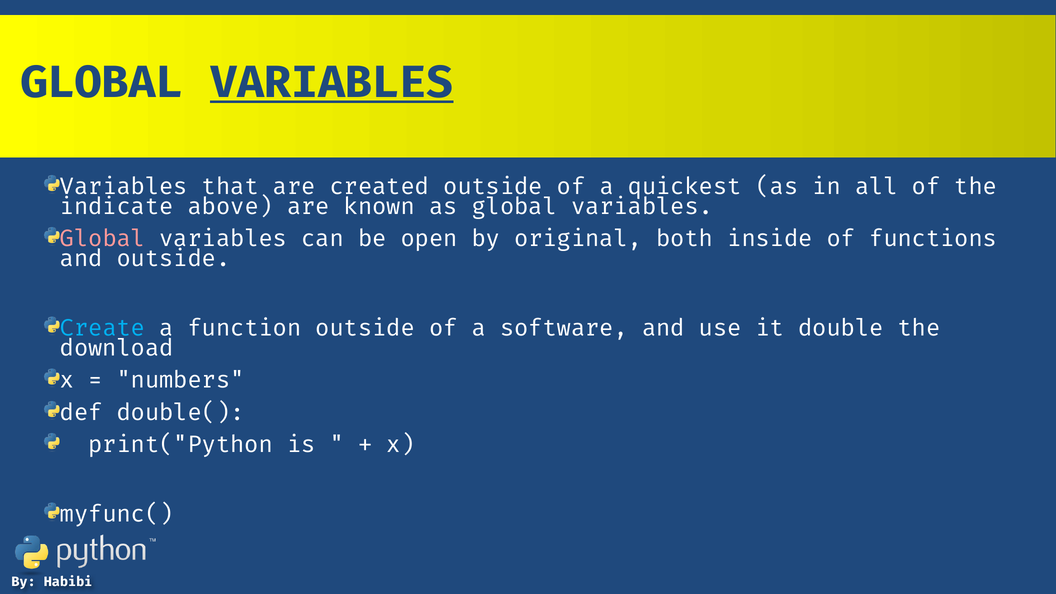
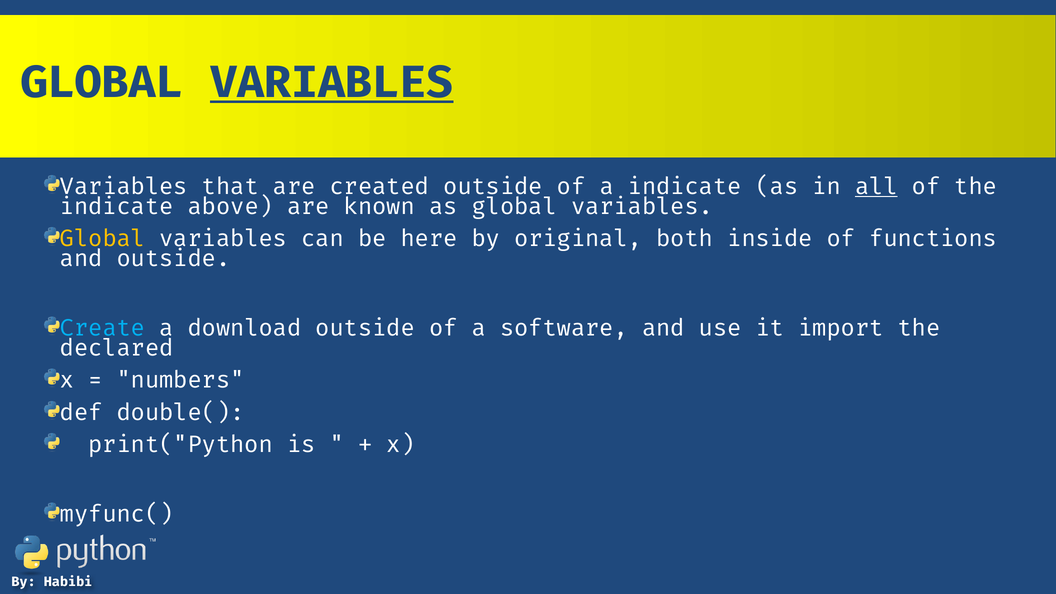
a quickest: quickest -> indicate (685, 187)
all underline: none -> present (876, 187)
Global colour: pink -> yellow (103, 239)
open: open -> here (429, 239)
function: function -> download (245, 328)
double: double -> import (841, 328)
download: download -> declared (117, 348)
